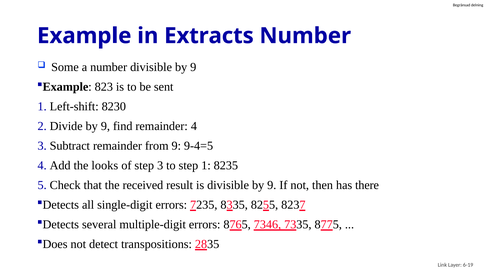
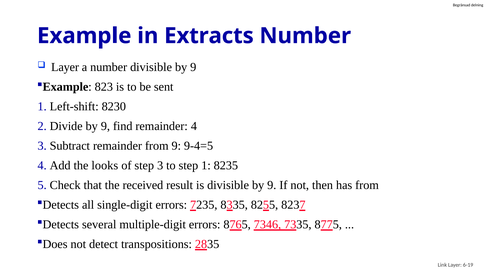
Some: Some -> Layer (65, 67)
has there: there -> from (367, 185)
